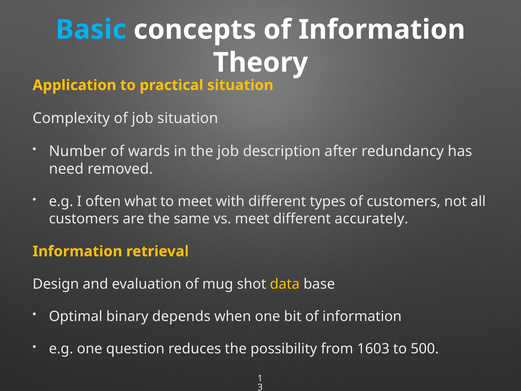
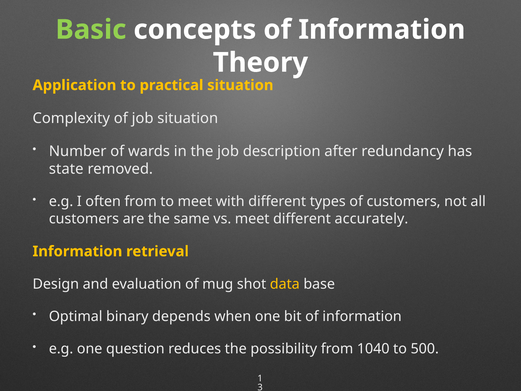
Basic colour: light blue -> light green (91, 30)
need: need -> state (66, 169)
often what: what -> from (141, 201)
1603: 1603 -> 1040 (373, 349)
